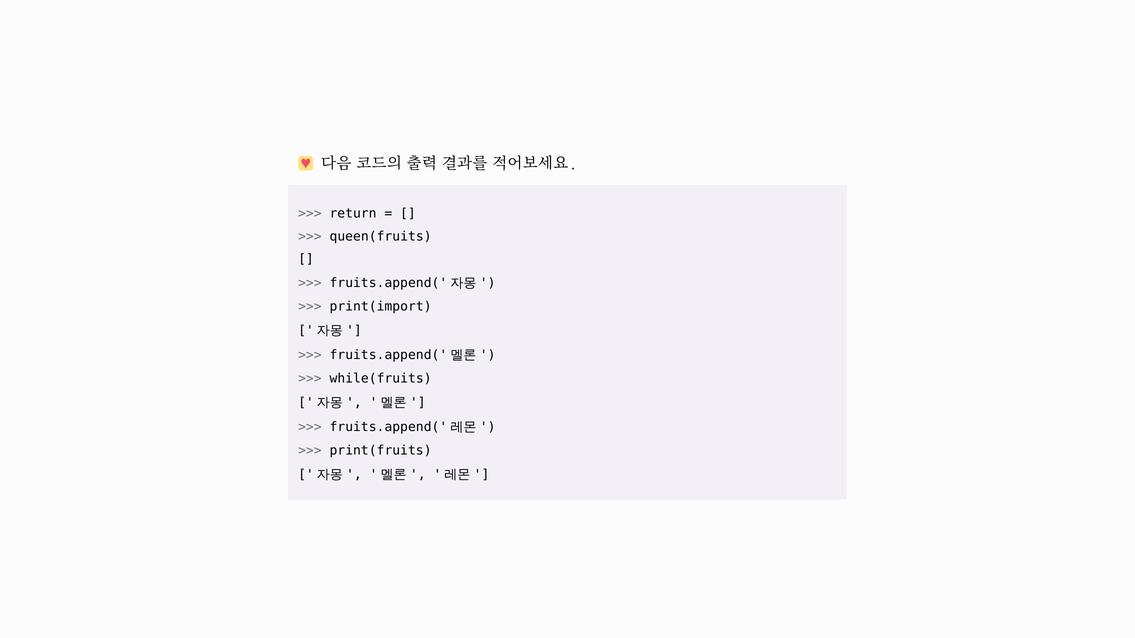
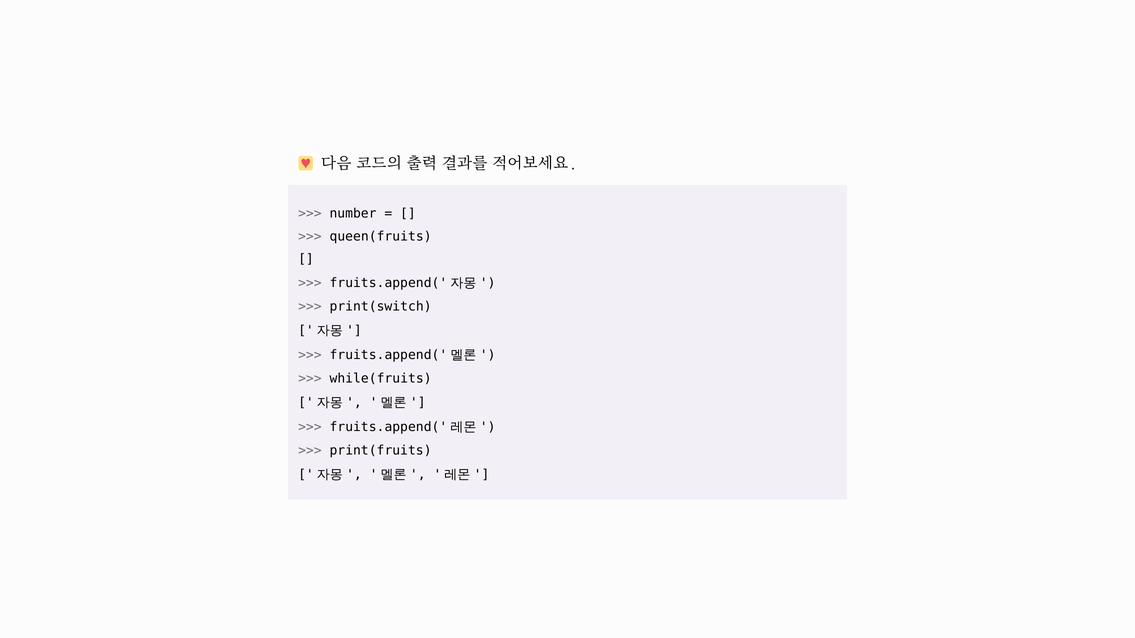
return: return -> number (353, 214)
print(import: print(import -> print(switch (381, 307)
